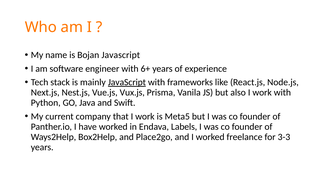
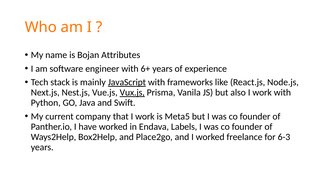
Bojan Javascript: Javascript -> Attributes (121, 55)
Vux.js underline: none -> present (132, 92)
3-3: 3-3 -> 6-3 (284, 137)
